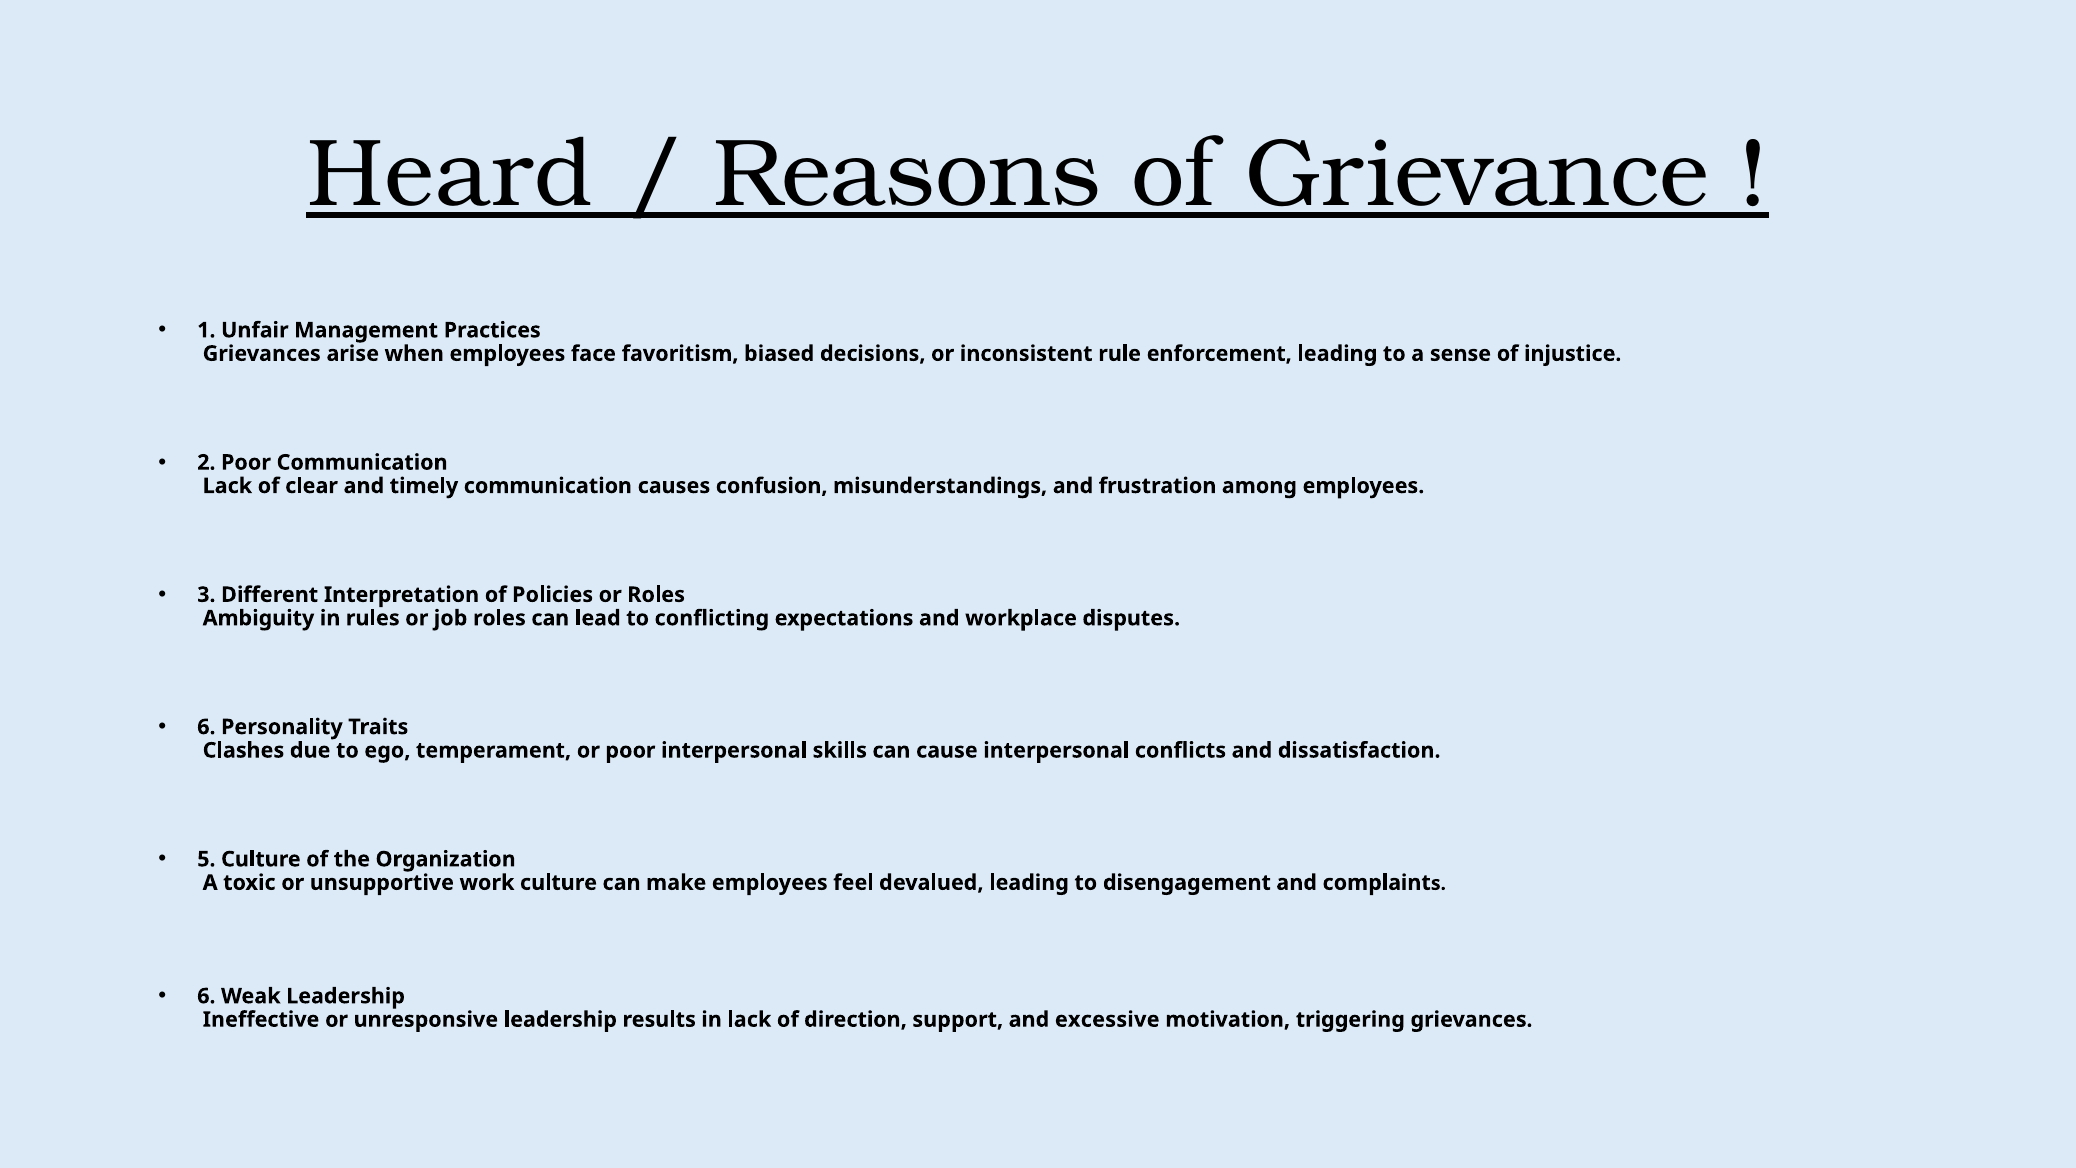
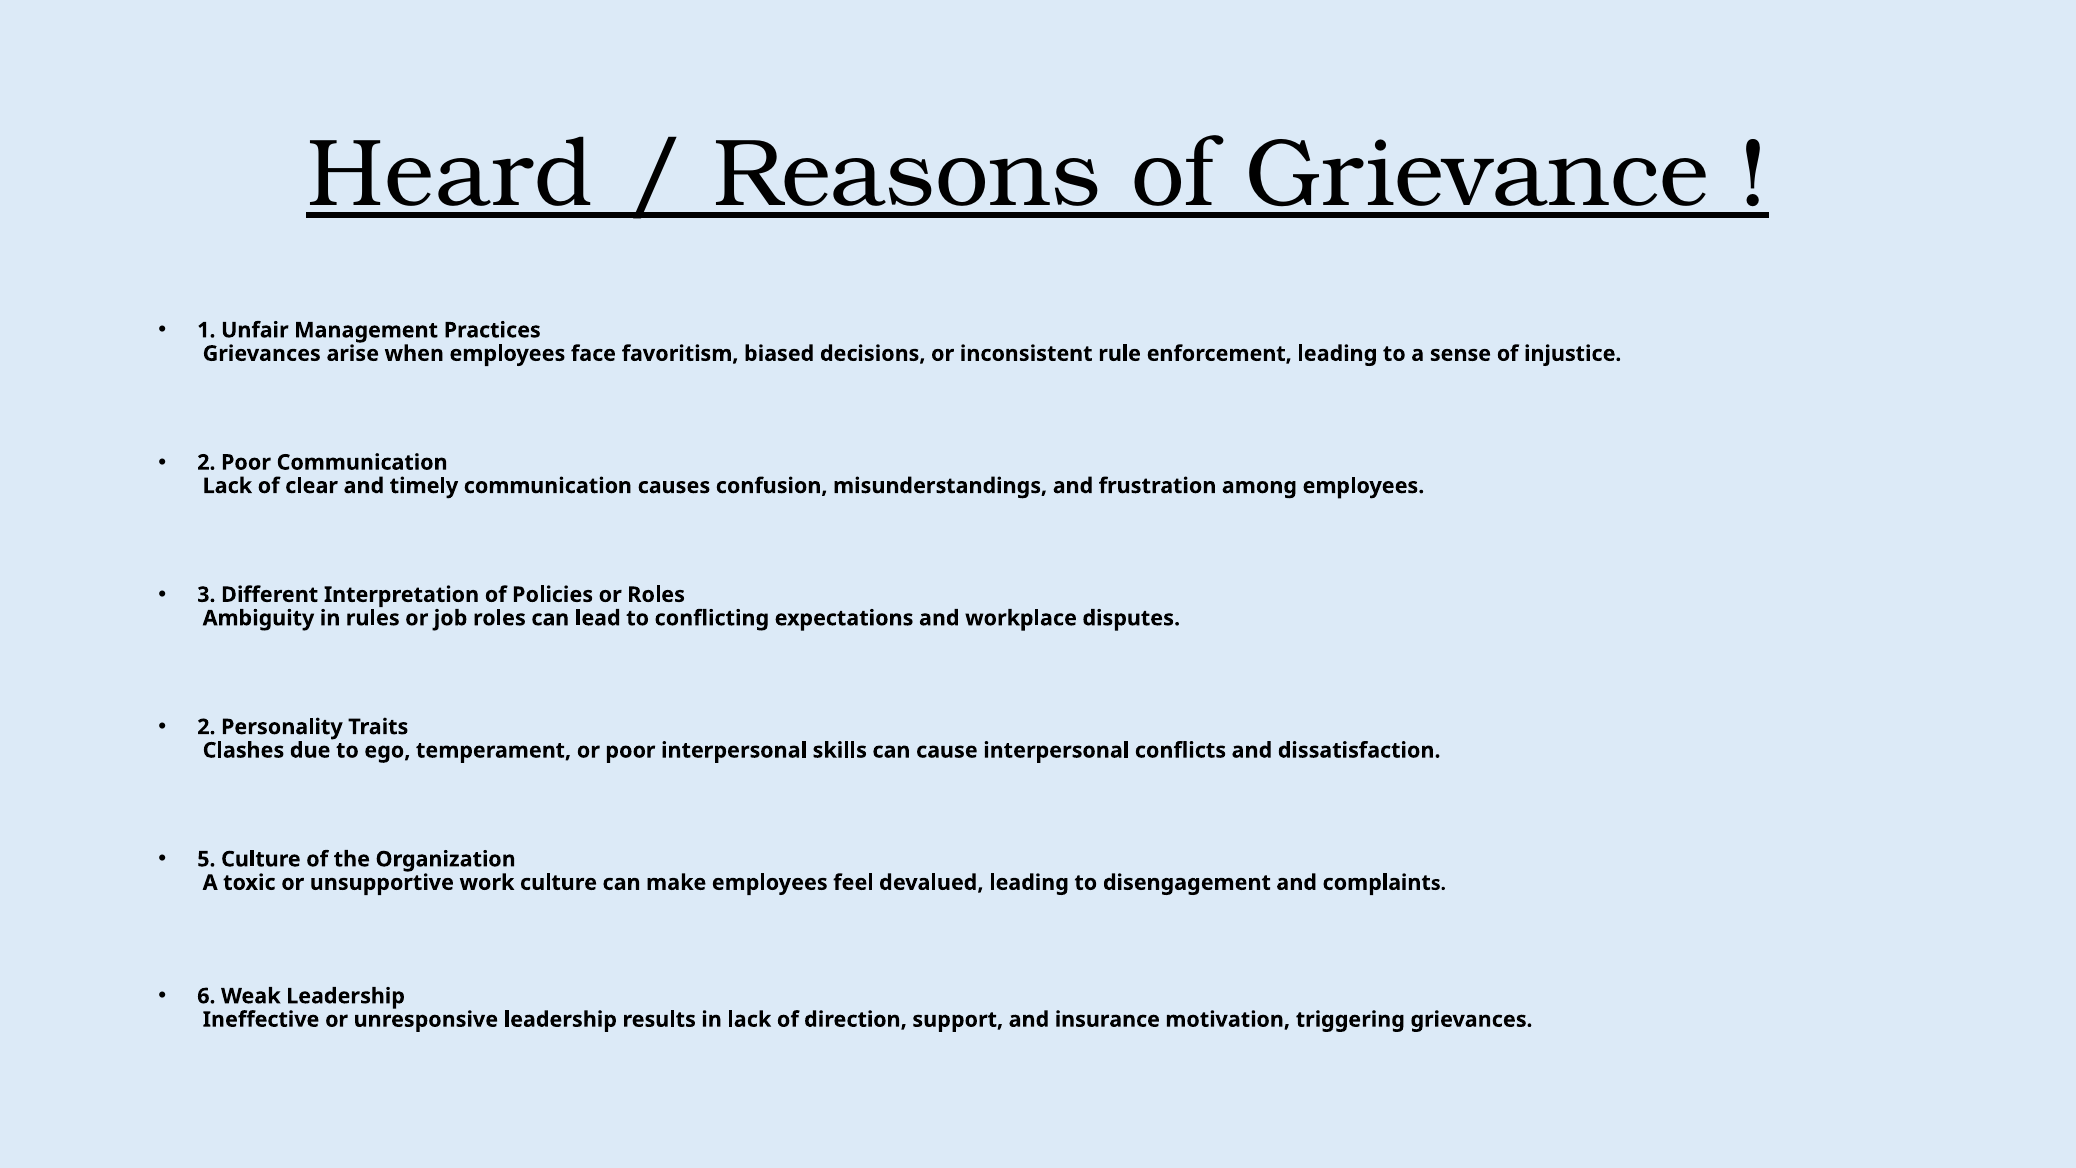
6: 6 -> 2 (206, 727)
excessive: excessive -> insurance (1107, 1019)
